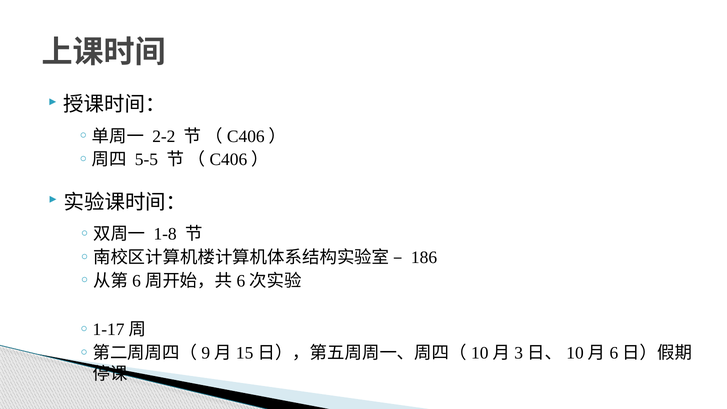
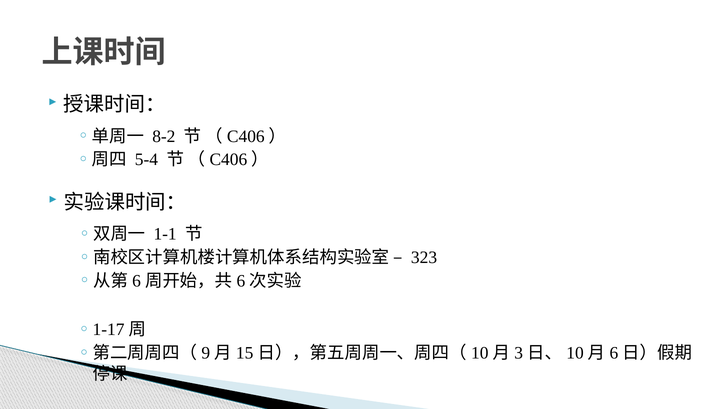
2-2: 2-2 -> 8-2 (164, 136)
5-5: 5-5 -> 5-4 (146, 160)
1-8: 1-8 -> 1-1 (165, 234)
186: 186 -> 323 (424, 258)
